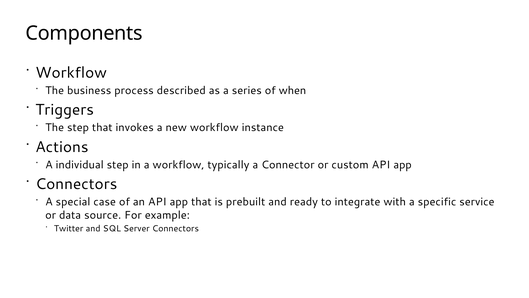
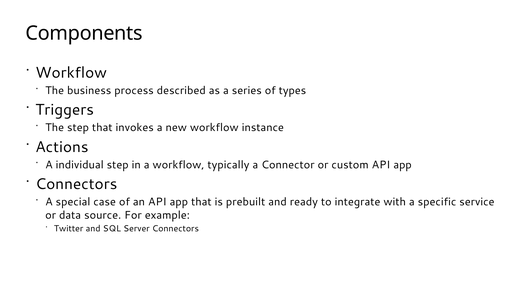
when: when -> types (292, 90)
